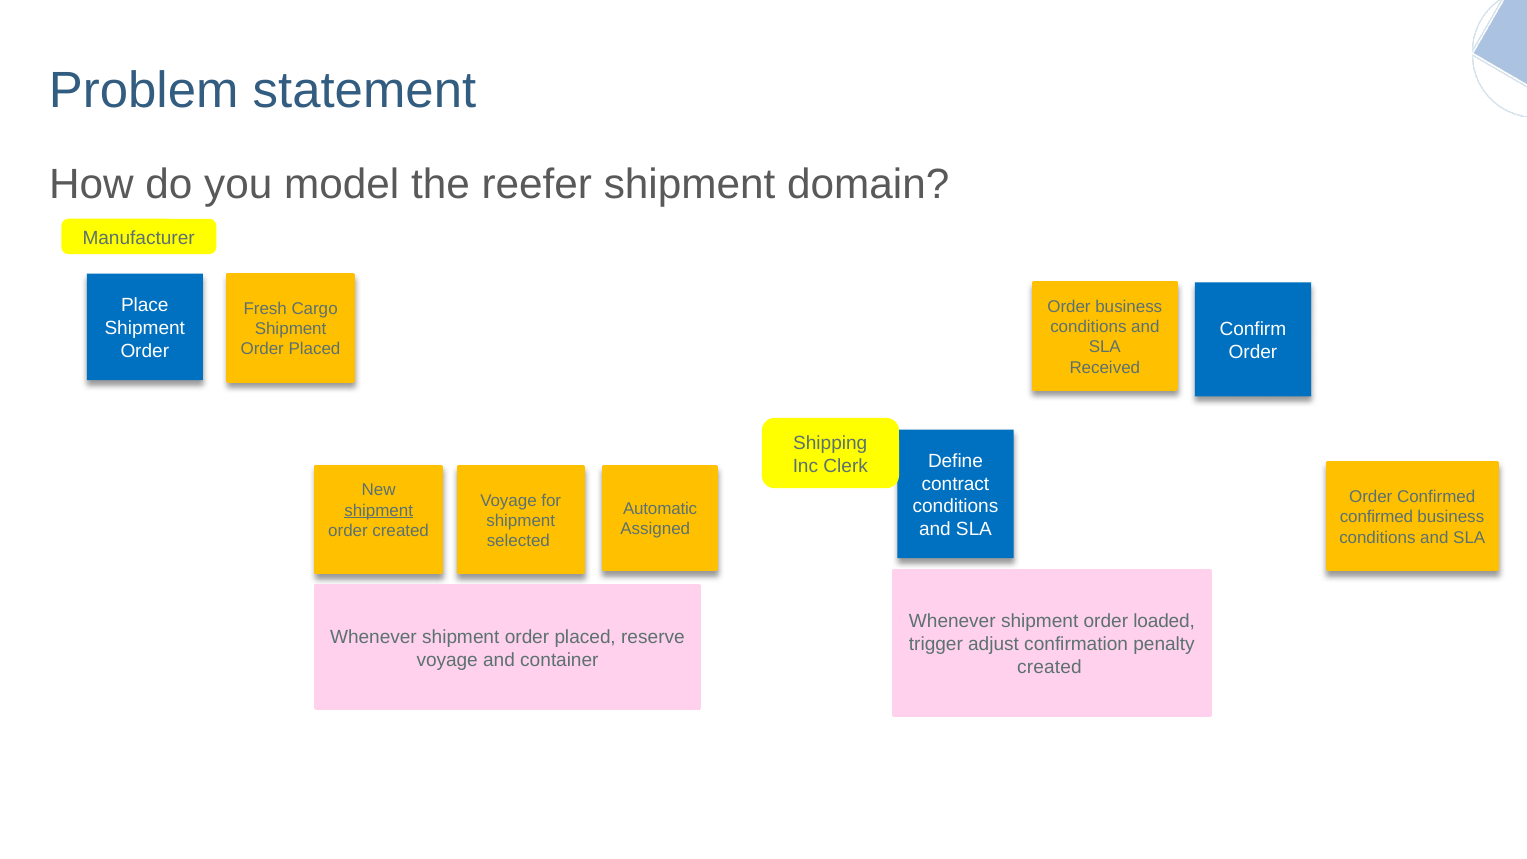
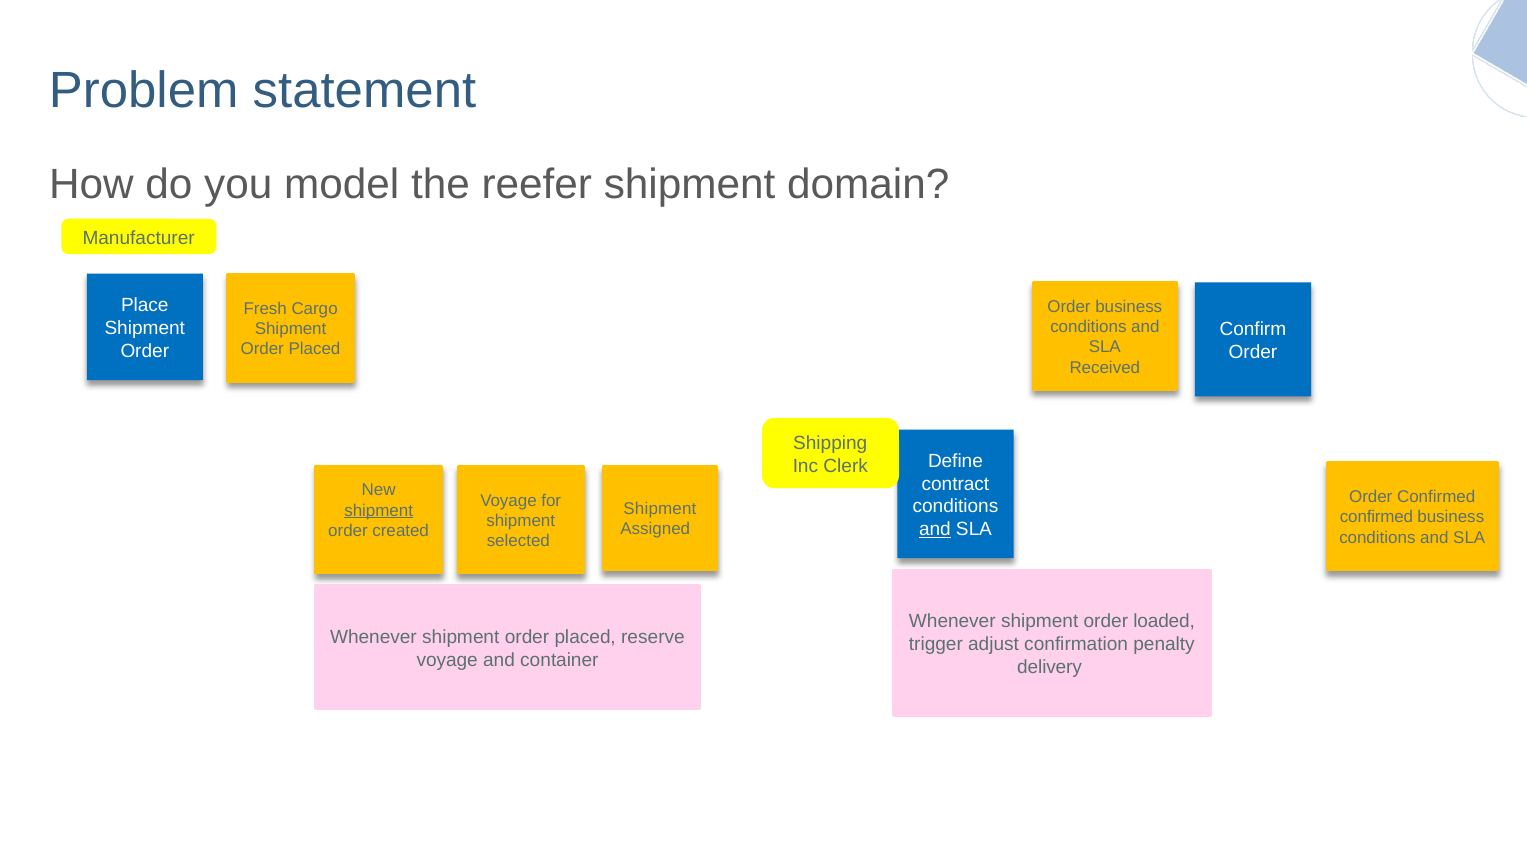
Automatic: Automatic -> Shipment (660, 509)
and underline: none -> present (935, 529)
created: created -> delivery (1050, 667)
